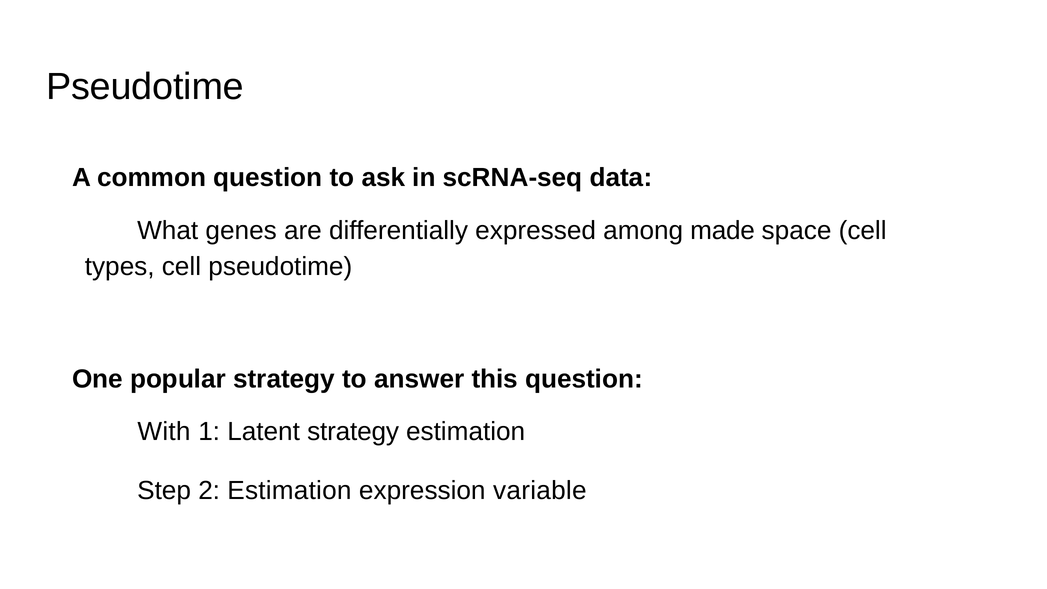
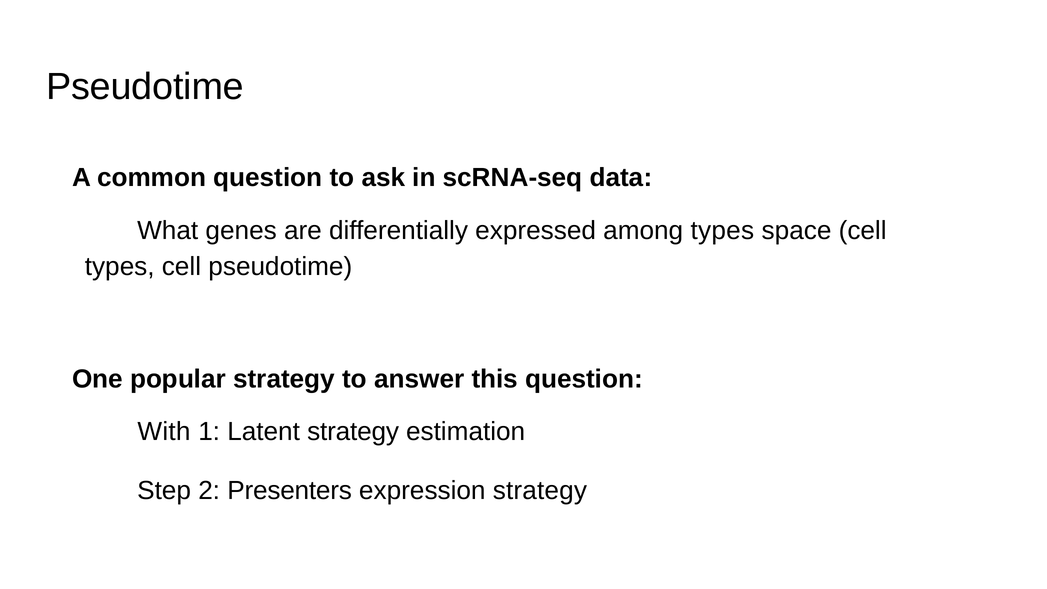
among made: made -> types (722, 231)
2 Estimation: Estimation -> Presenters (290, 491)
expression variable: variable -> strategy (540, 491)
